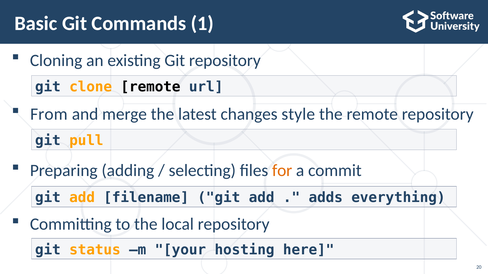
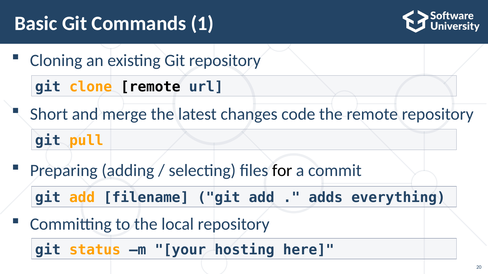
From: From -> Short (49, 114)
style: style -> code (298, 114)
for colour: orange -> black (282, 171)
